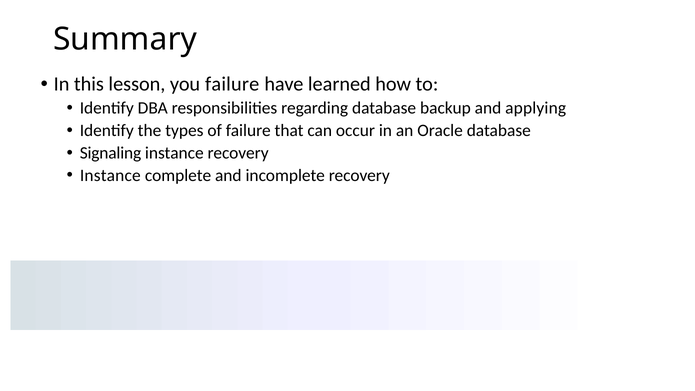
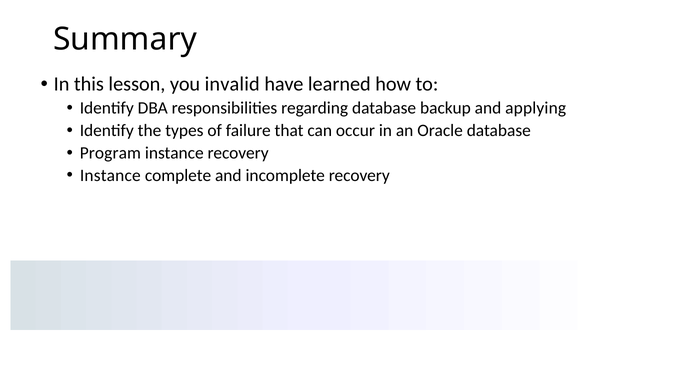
you failure: failure -> invalid (232, 84)
Signaling: Signaling -> Program (110, 153)
